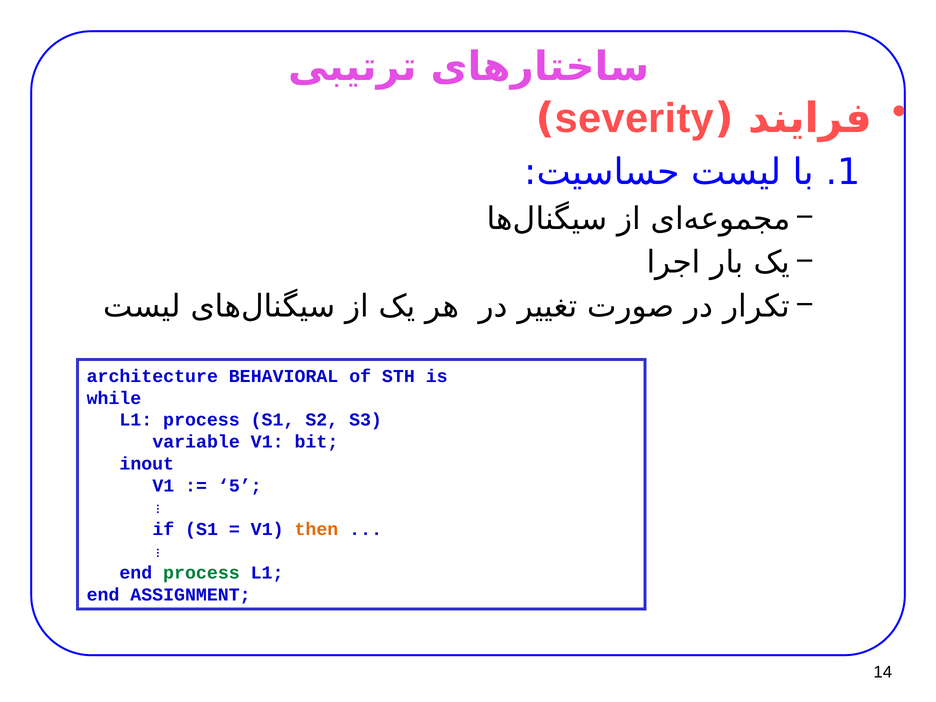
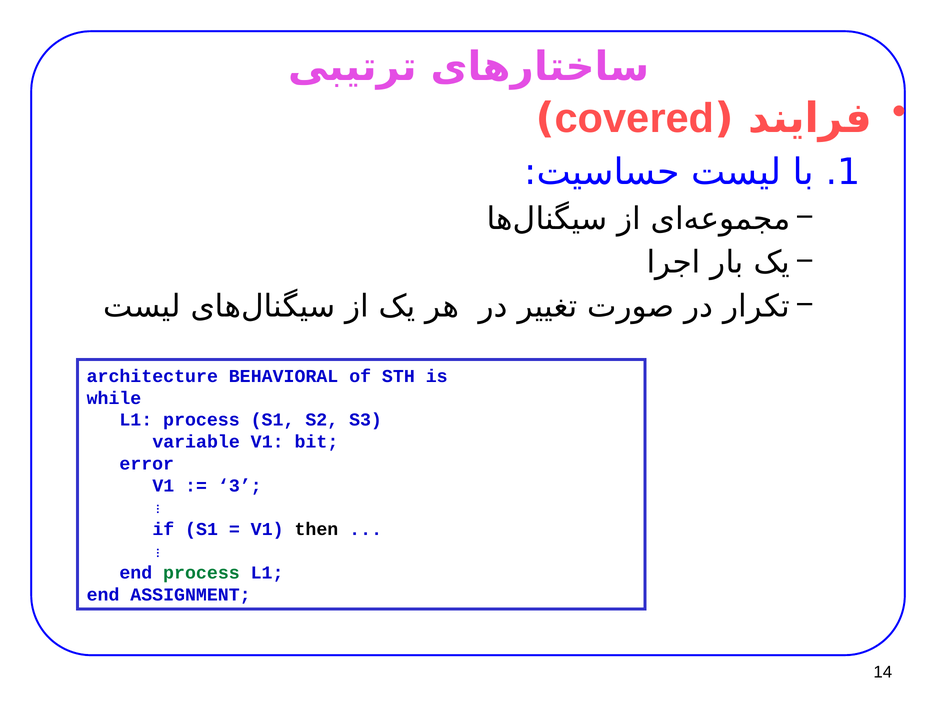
severity: severity -> covered (635, 119)
inout: inout -> error (147, 464)
5: 5 -> 3 (240, 486)
then colour: orange -> black (316, 529)
